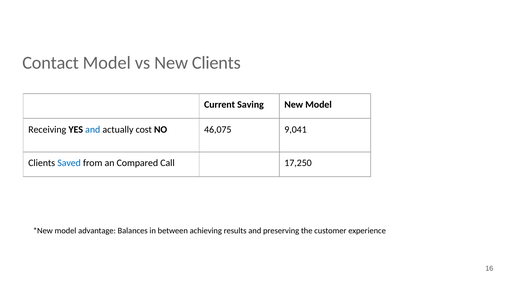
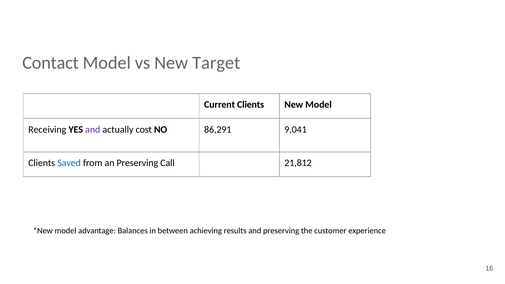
New Clients: Clients -> Target (216, 63)
Current Saving: Saving -> Clients (251, 105)
and colour: blue -> purple (93, 129)
46,075: 46,075 -> 86,291 (218, 129)
an Compared: Compared -> Preserving (137, 163)
17,250: 17,250 -> 21,812 (298, 163)
